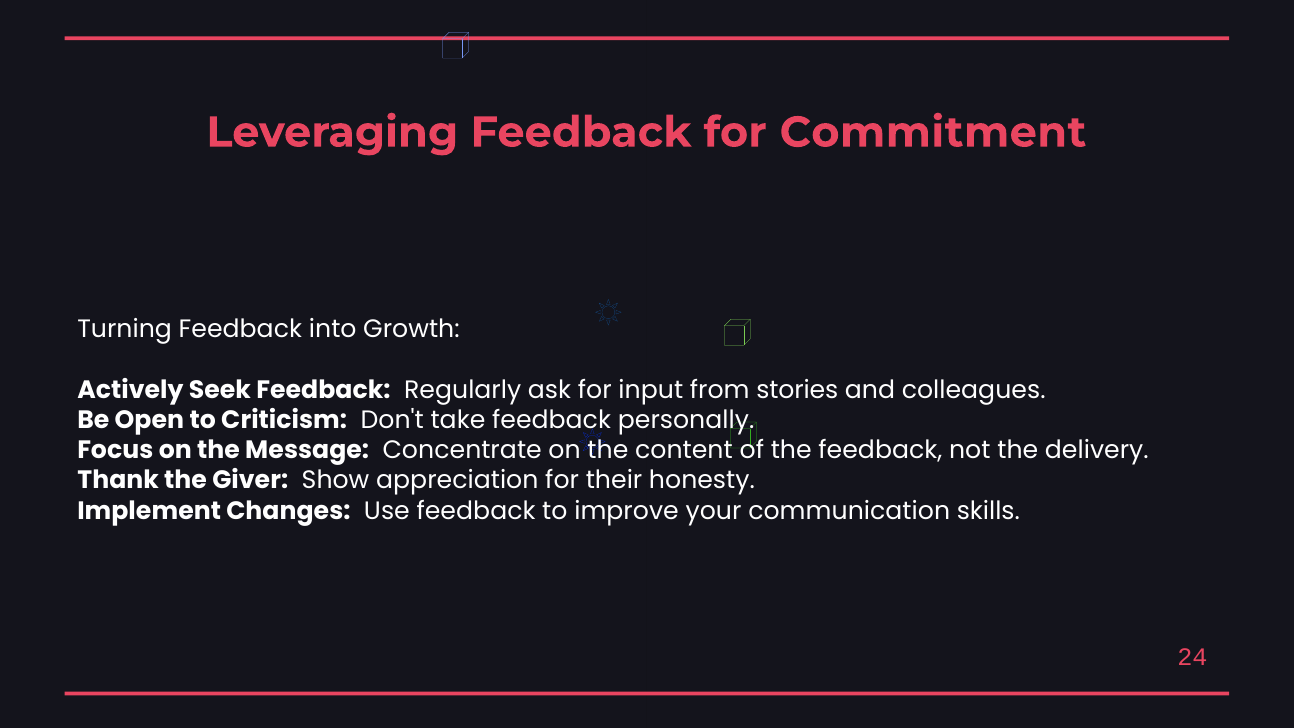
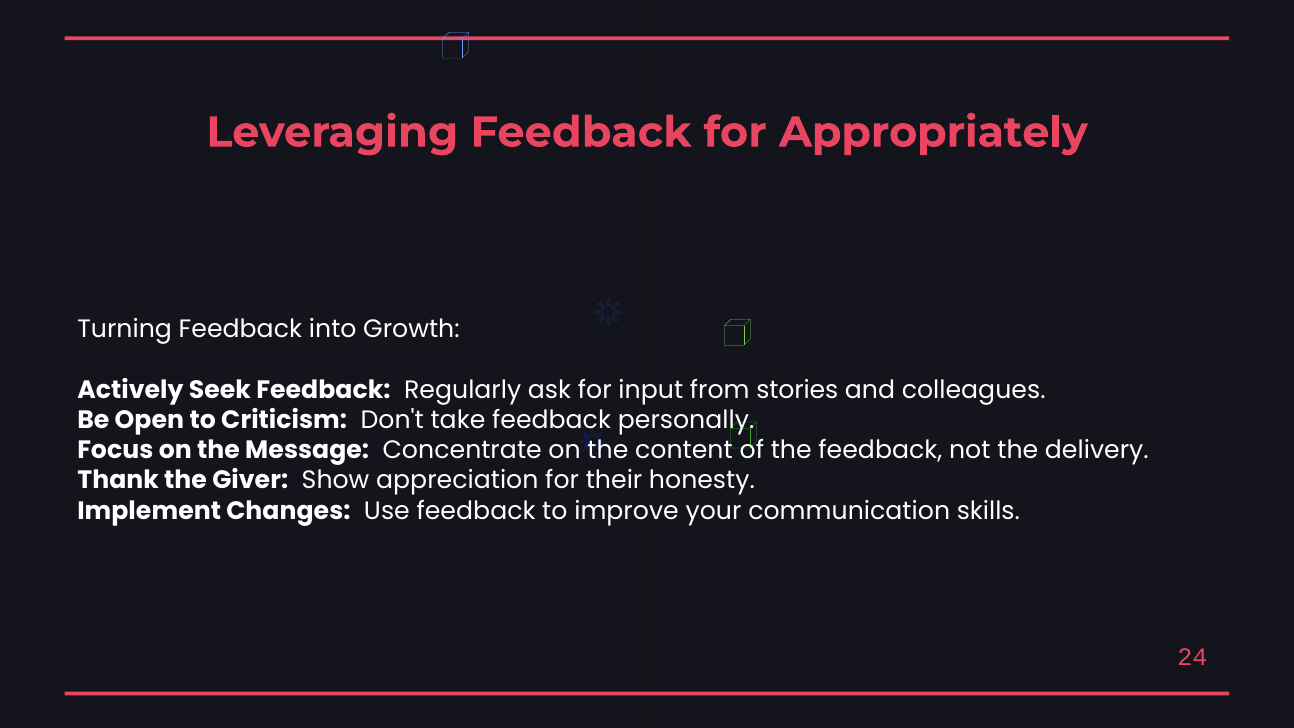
Commitment: Commitment -> Appropriately (933, 132)
